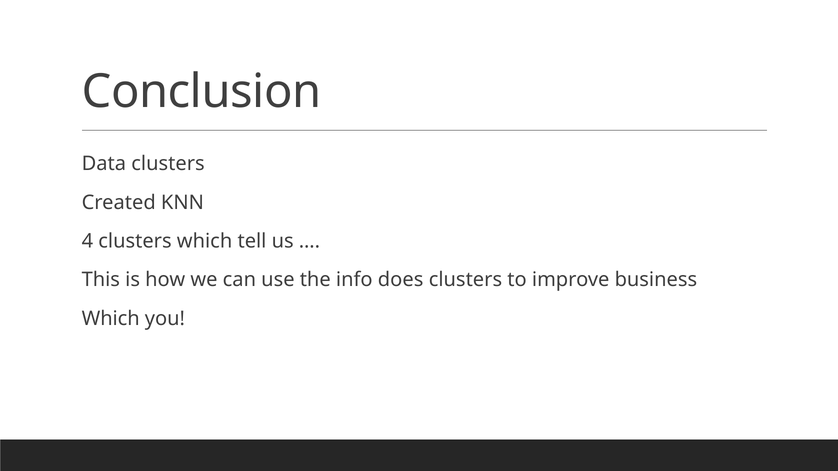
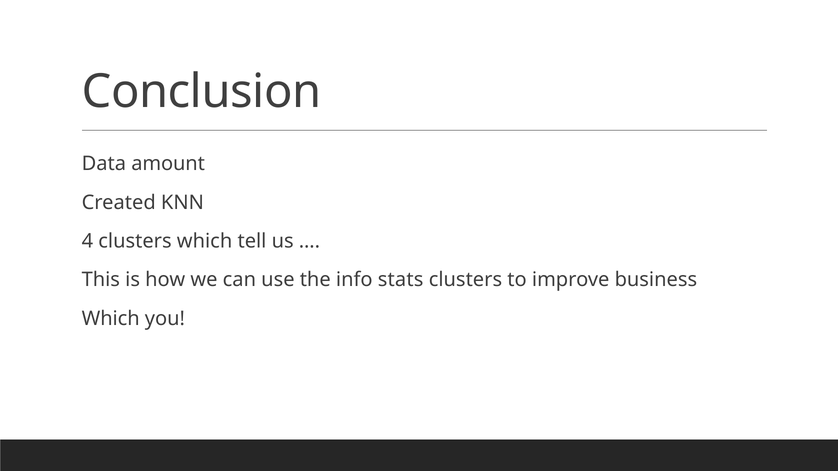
Data clusters: clusters -> amount (168, 164)
does: does -> stats (401, 280)
